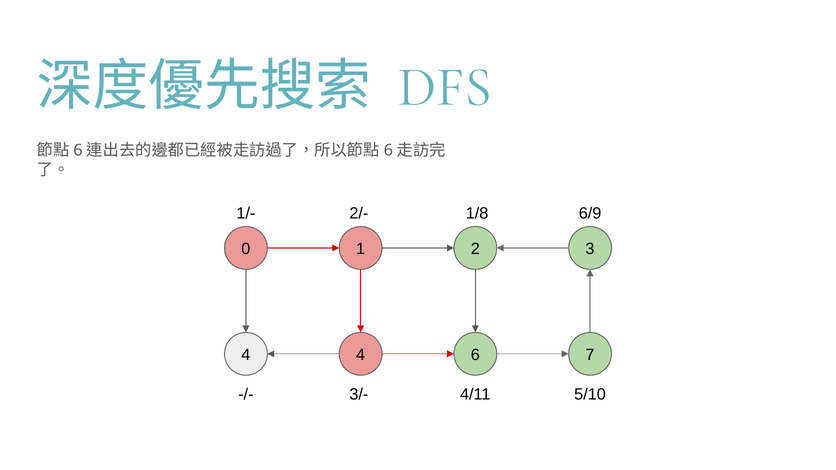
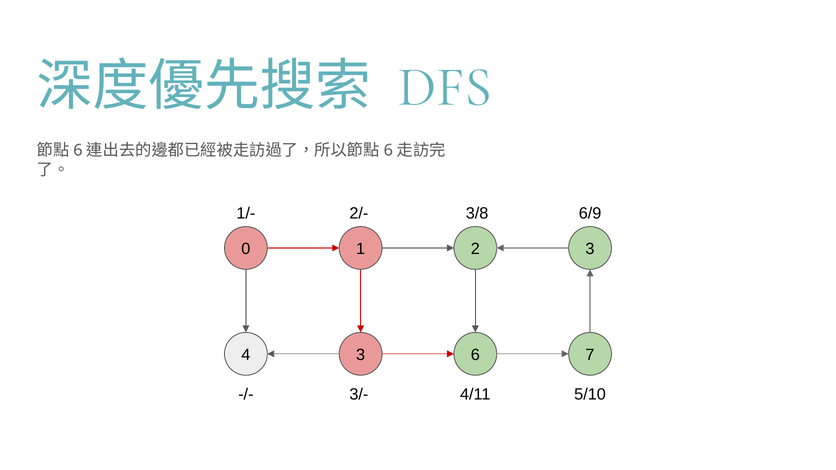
1/8: 1/8 -> 3/8 (477, 213)
4 4: 4 -> 3 (361, 355)
